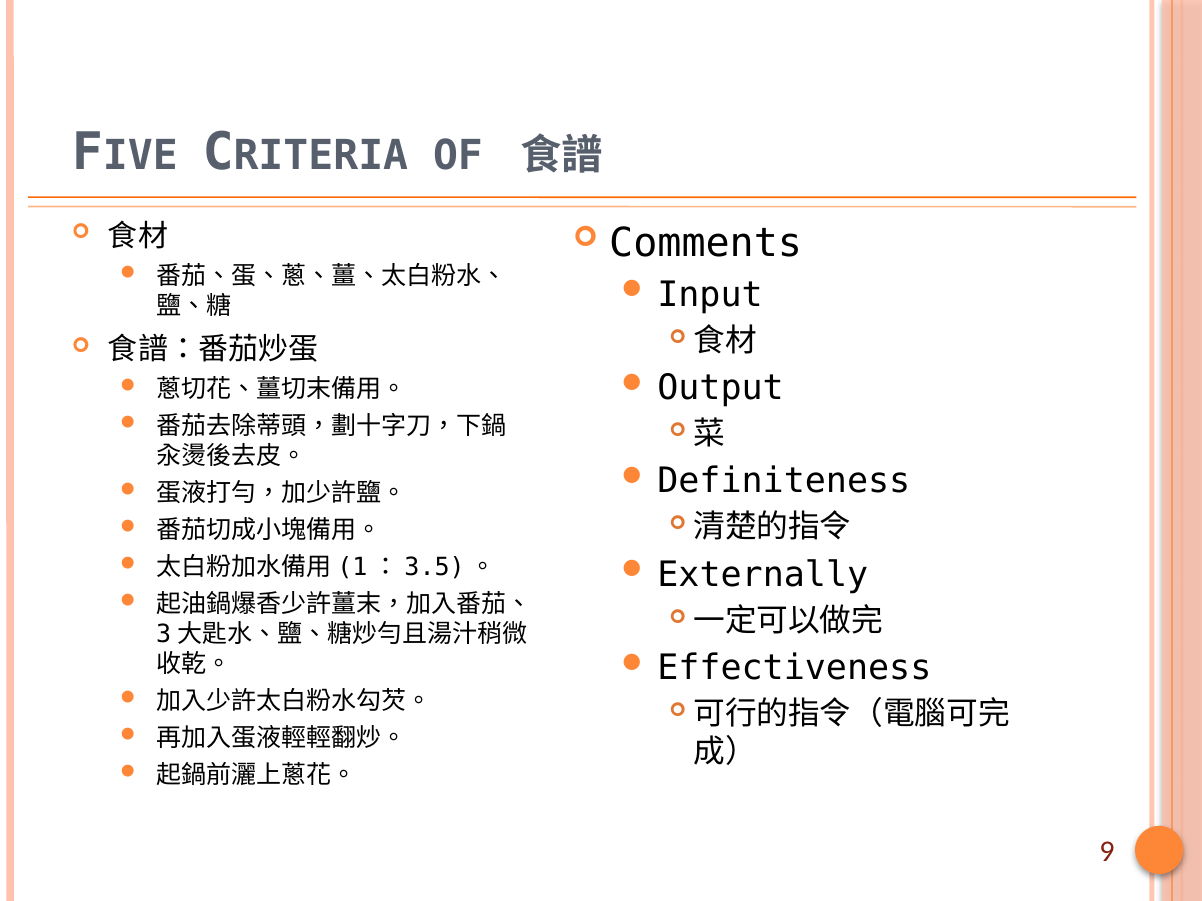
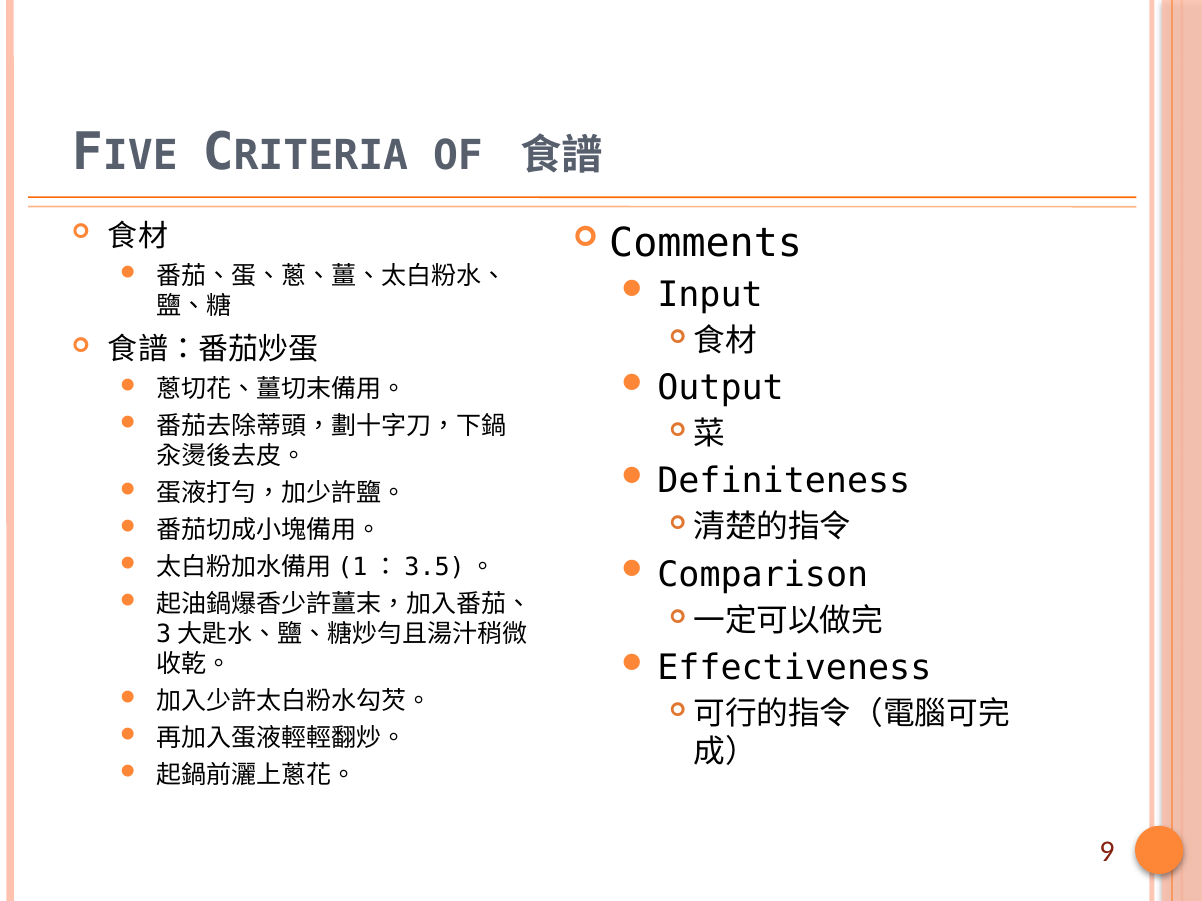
Externally: Externally -> Comparison (763, 575)
